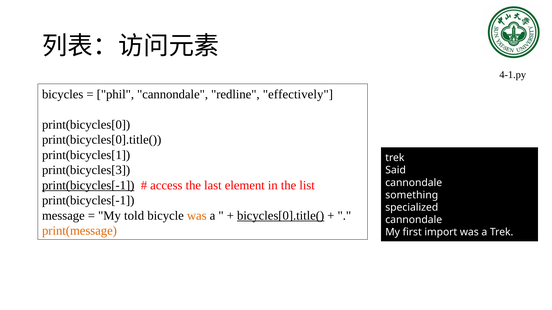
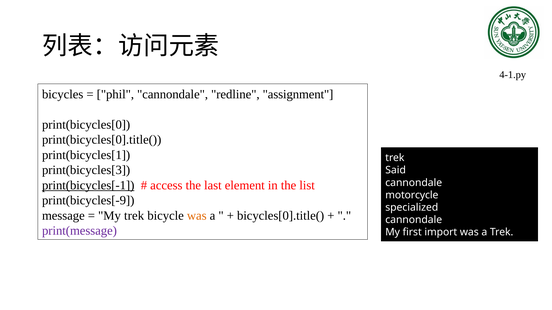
effectively: effectively -> assignment (298, 95)
something: something -> motorcycle (412, 195)
print(bicycles[-1: print(bicycles[-1 -> print(bicycles[-9 (88, 201)
My told: told -> trek (134, 216)
bicycles[0].title( underline: present -> none (281, 216)
print(message colour: orange -> purple (79, 231)
